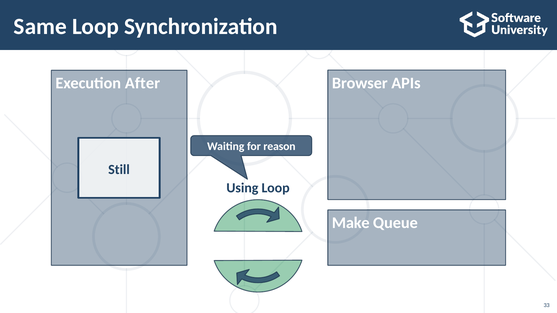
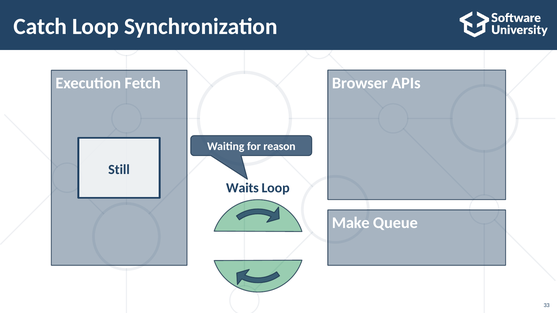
Same: Same -> Catch (40, 26)
After: After -> Fetch (143, 83)
Using: Using -> Waits (242, 188)
